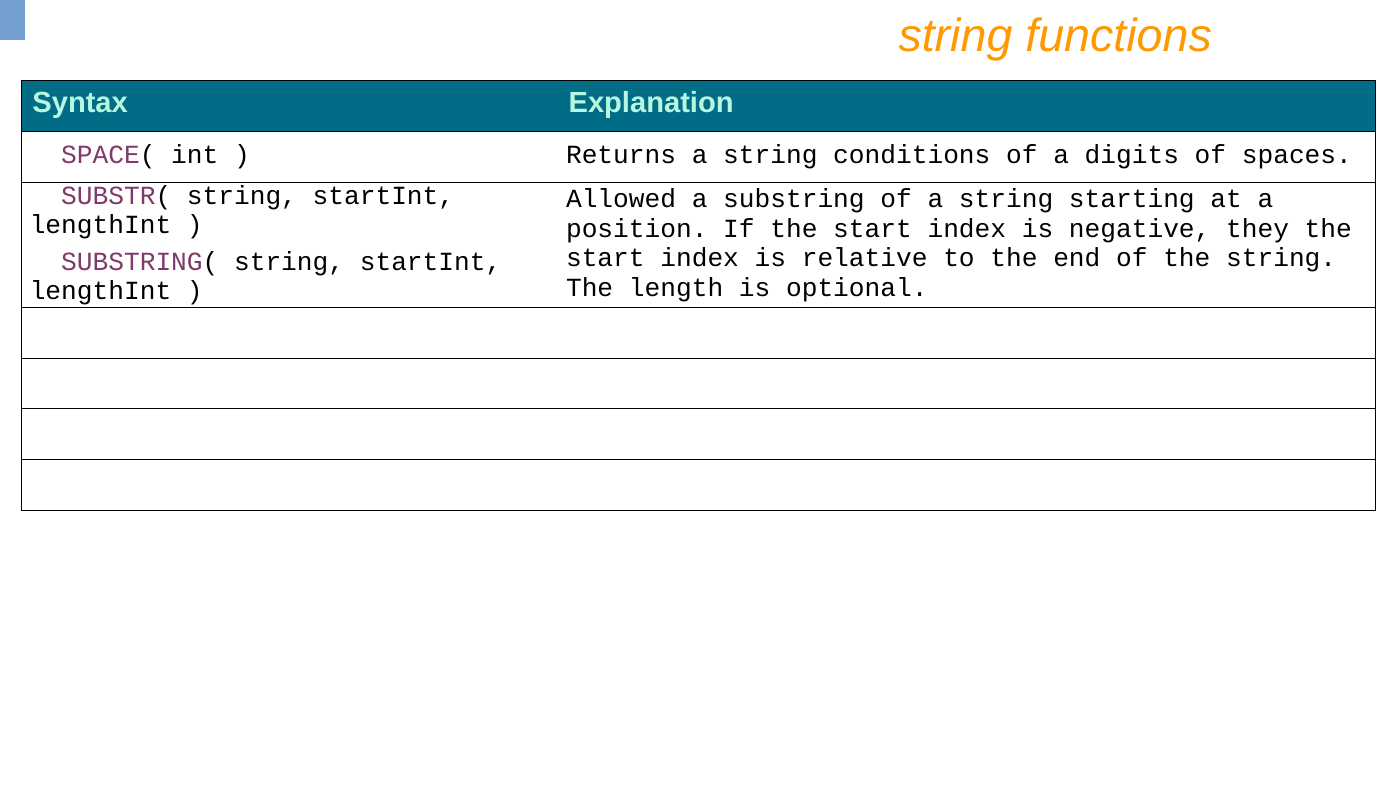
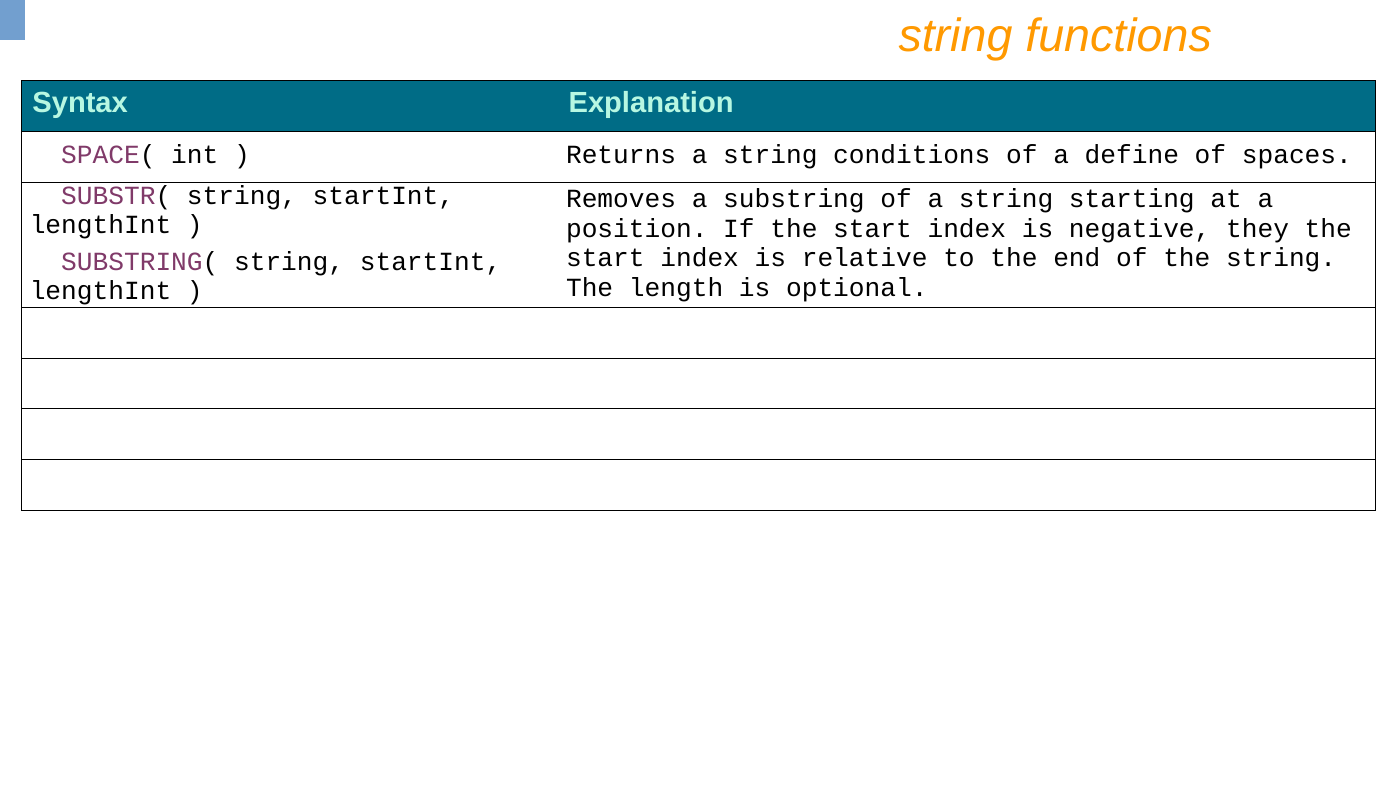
digits: digits -> define (1132, 155)
Allowed: Allowed -> Removes (621, 199)
